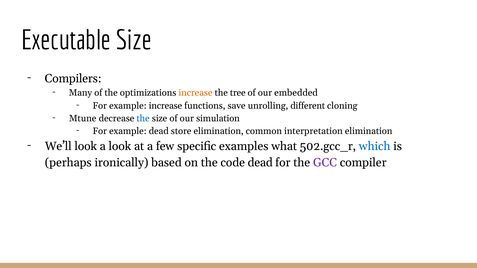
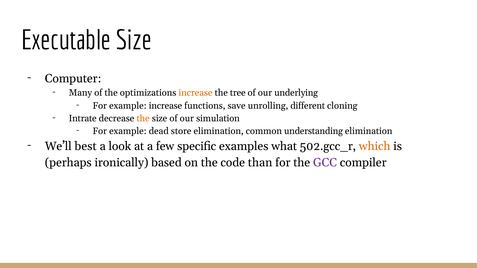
Compilers: Compilers -> Computer (73, 79)
embedded: embedded -> underlying (296, 93)
Mtune: Mtune -> Intrate (83, 119)
the colour: blue -> orange (143, 119)
interpretation: interpretation -> understanding (313, 131)
We’ll look: look -> best (86, 146)
which colour: blue -> orange (375, 146)
code dead: dead -> than (260, 163)
